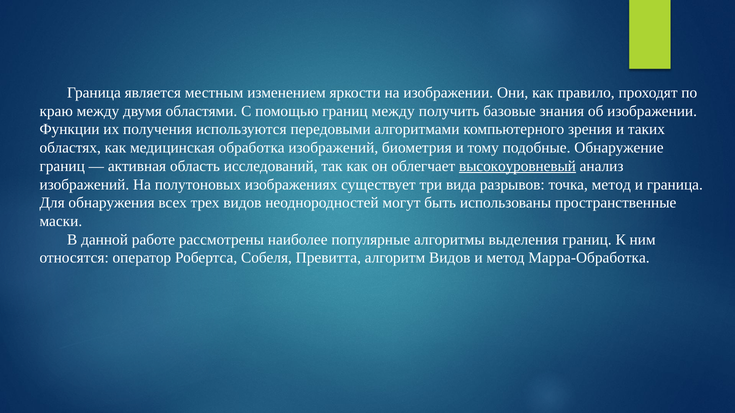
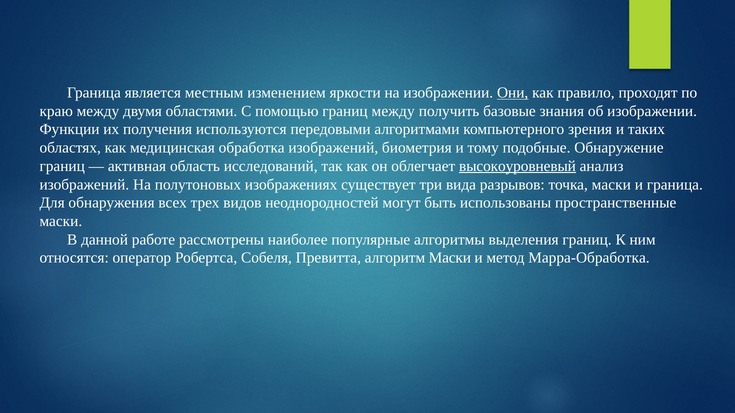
Они underline: none -> present (513, 93)
точка метод: метод -> маски (611, 185)
алгоритм Видов: Видов -> Маски (450, 258)
